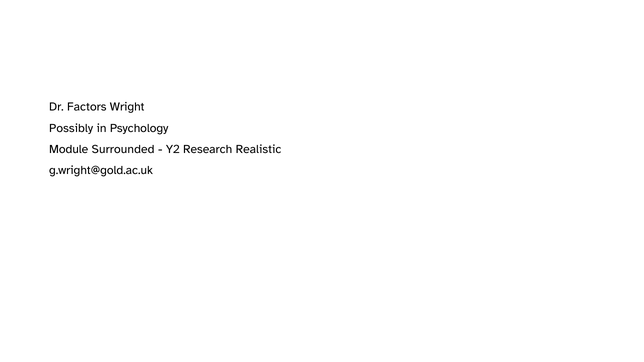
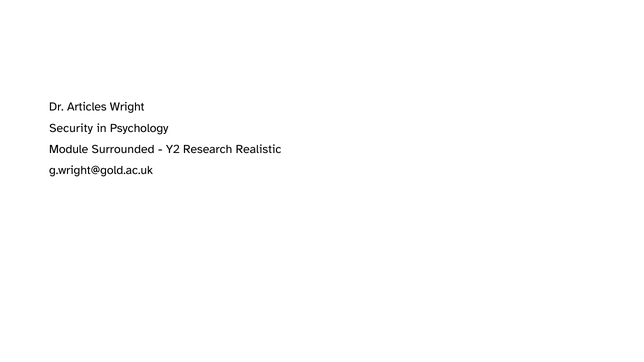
Factors: Factors -> Articles (87, 107)
Possibly: Possibly -> Security (71, 128)
